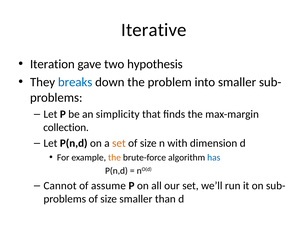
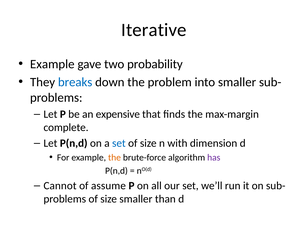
Iteration: Iteration -> Example (52, 64)
hypothesis: hypothesis -> probability (155, 64)
simplicity: simplicity -> expensive (118, 114)
collection: collection -> complete (66, 128)
set colour: orange -> blue (119, 143)
has colour: blue -> purple (214, 158)
